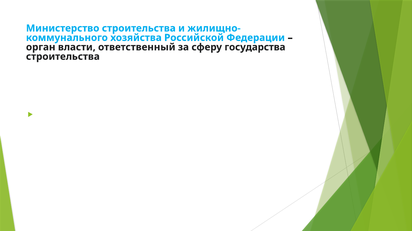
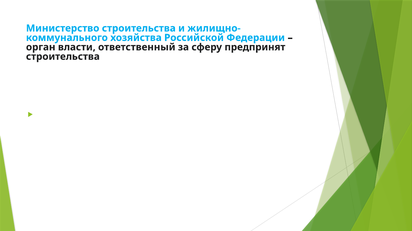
государства: государства -> предпринят (255, 47)
